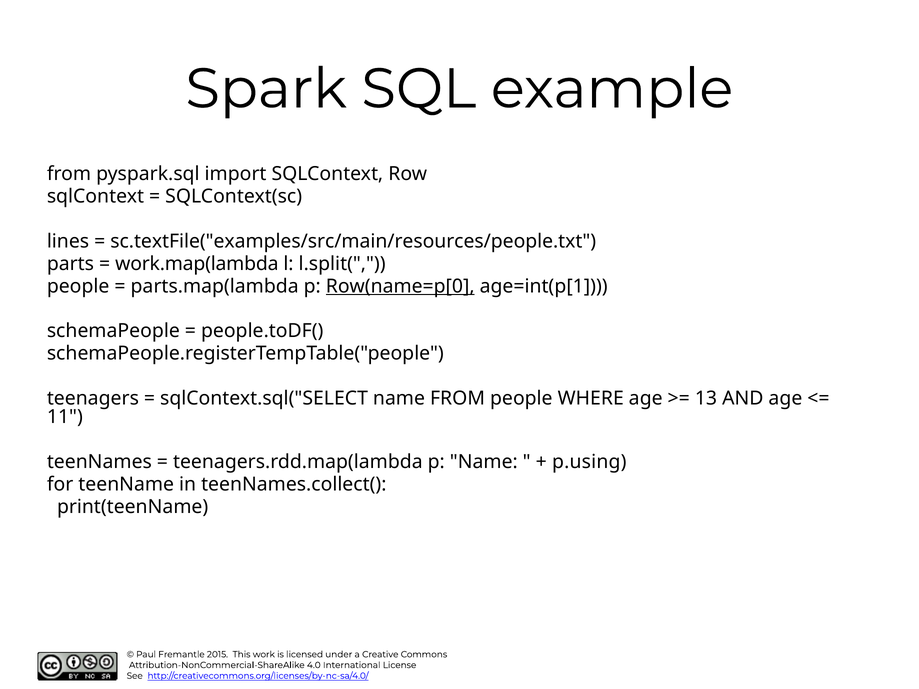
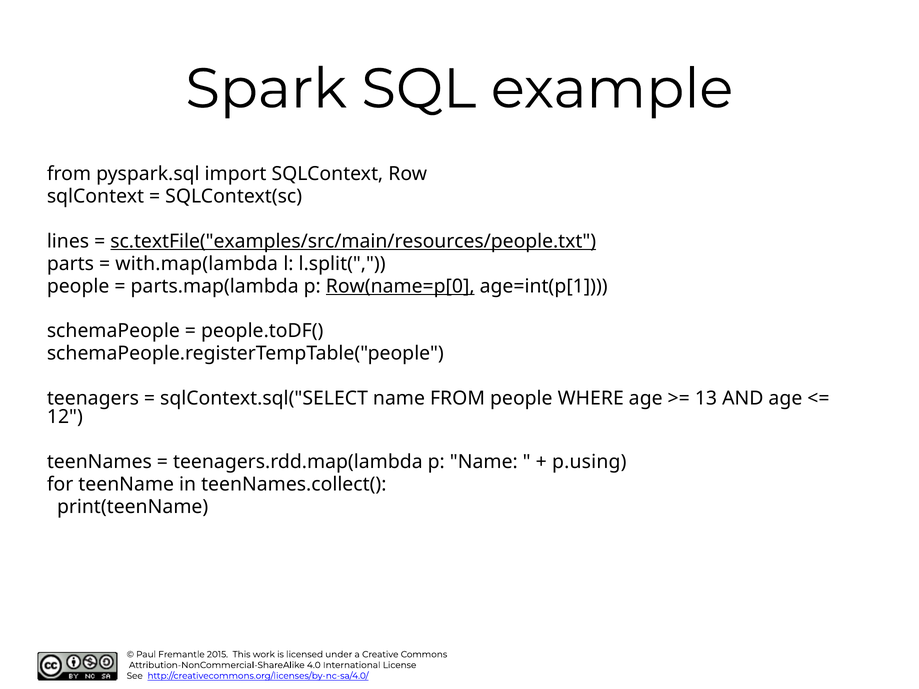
sc.textFile("examples/src/main/resources/people.txt underline: none -> present (353, 241)
work.map(lambda: work.map(lambda -> with.map(lambda (197, 264)
11: 11 -> 12 (65, 417)
